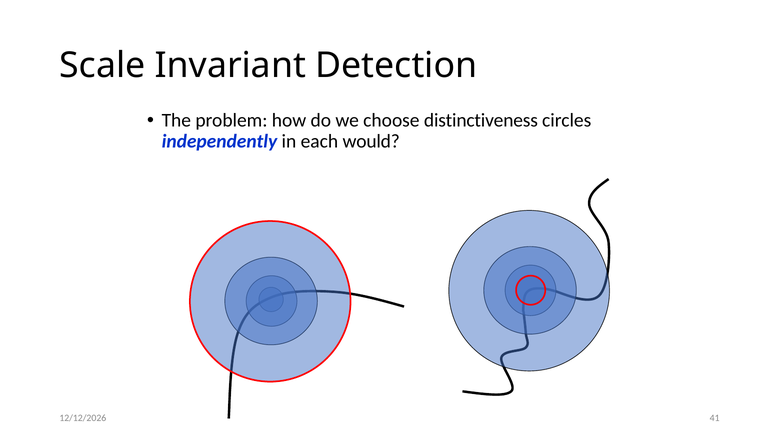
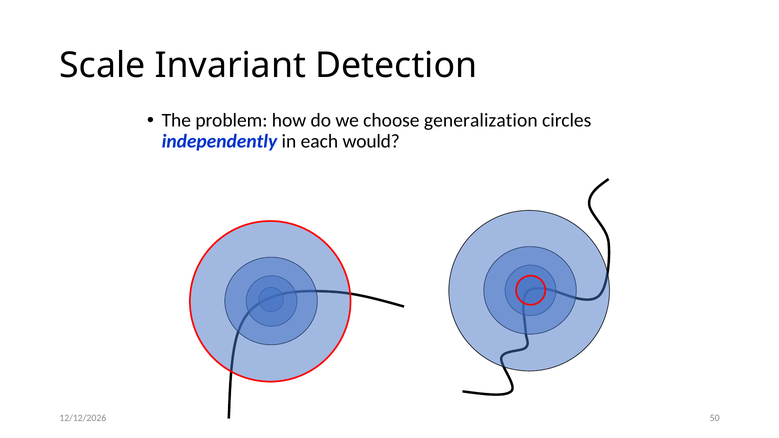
distinctiveness: distinctiveness -> generalization (481, 120)
41: 41 -> 50 (715, 418)
